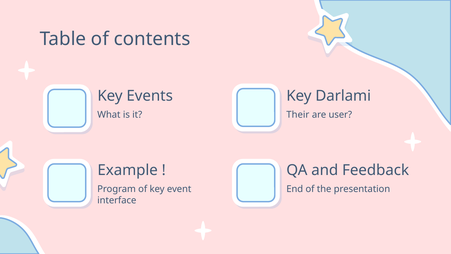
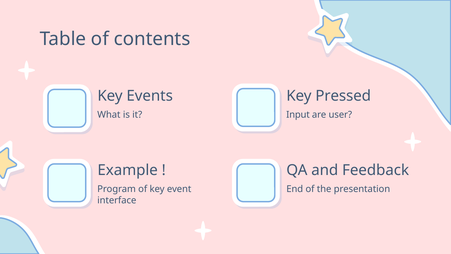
Darlami: Darlami -> Pressed (343, 96)
Their: Their -> Input (298, 114)
